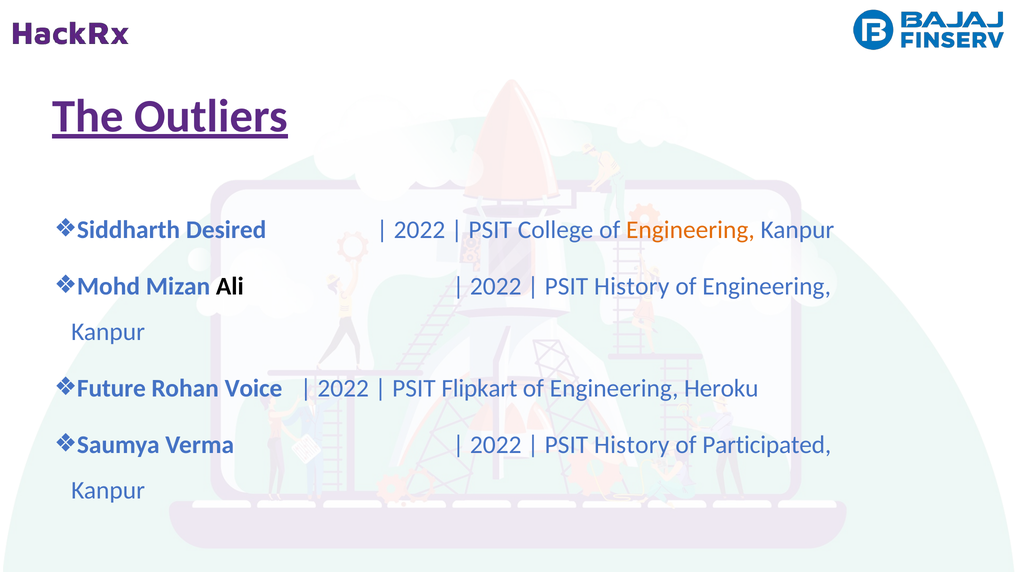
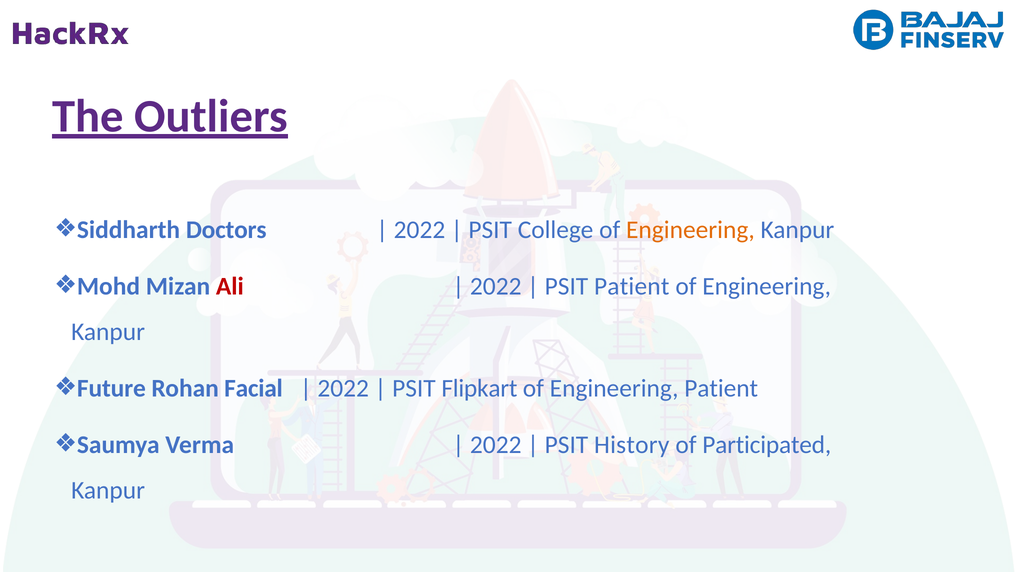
Desired: Desired -> Doctors (226, 230)
Ali colour: black -> red (230, 286)
History: History -> Patient (632, 286)
Voice: Voice -> Facial (254, 388)
Engineering Heroku: Heroku -> Patient (721, 388)
